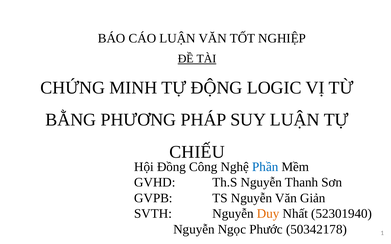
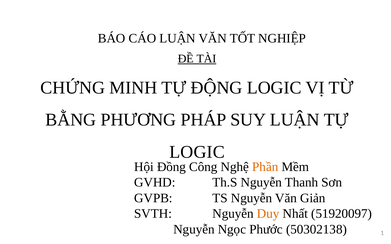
CHIẾU: CHIẾU -> LOGIC (197, 152)
Phần colour: blue -> orange (265, 167)
52301940: 52301940 -> 51920097 (342, 214)
50342178: 50342178 -> 50302138 (316, 230)
